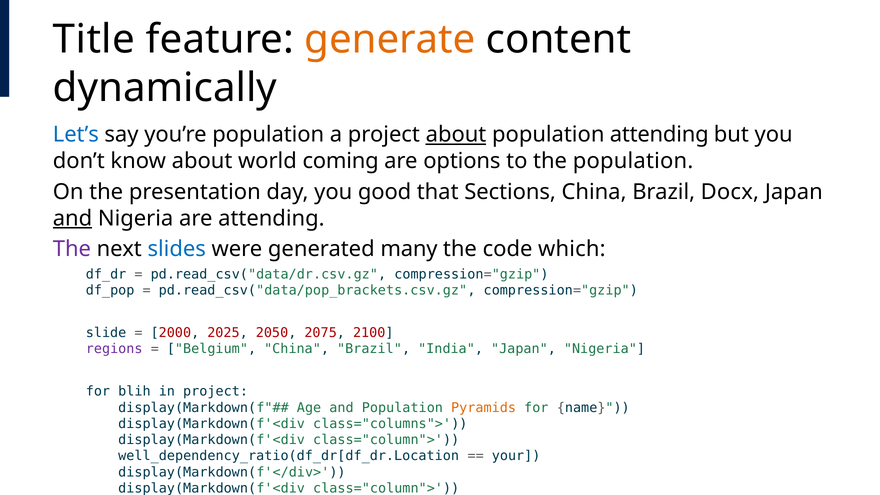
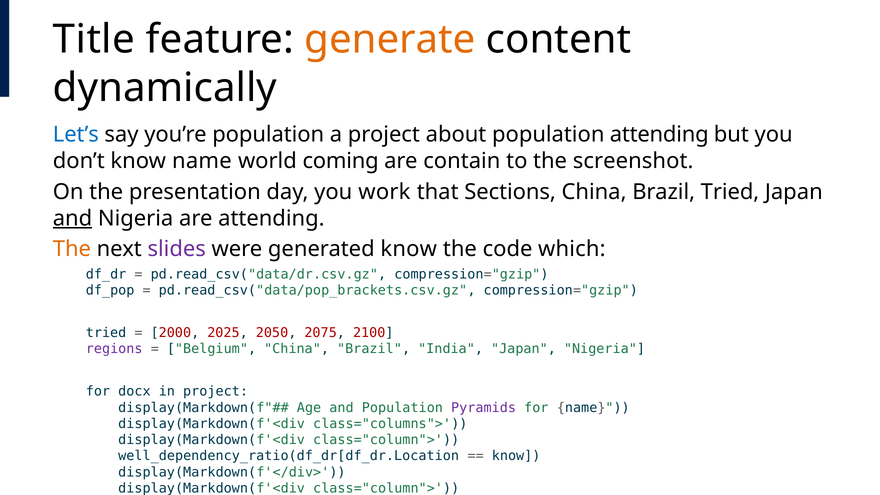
about underline: present -> none (456, 135)
know about: about -> name (202, 161)
options: options -> contain (462, 161)
the population: population -> screenshot (633, 161)
good: good -> work (384, 192)
Brazil Docx: Docx -> Tried (730, 192)
The colour: purple -> orange (72, 249)
slides colour: blue -> purple (177, 249)
generated many: many -> know (409, 249)
slide: slide -> tried (106, 333)
blih: blih -> docx (134, 391)
Pyramids colour: orange -> purple (484, 408)
your: your -> know (516, 456)
